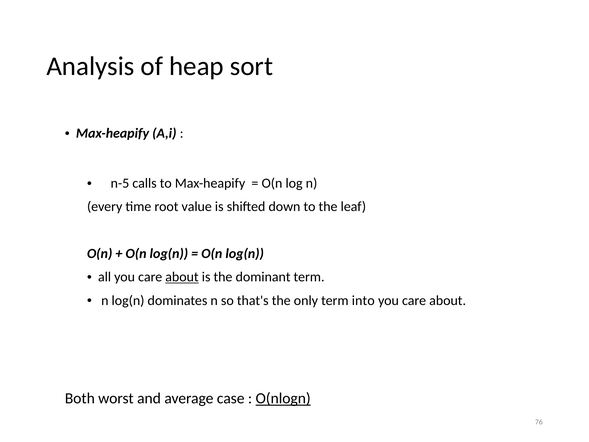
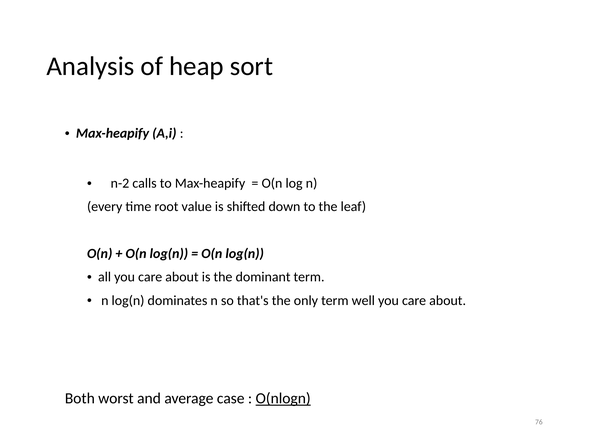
n-5: n-5 -> n-2 (120, 183)
about underline: present -> none (182, 277)
into: into -> well (363, 300)
